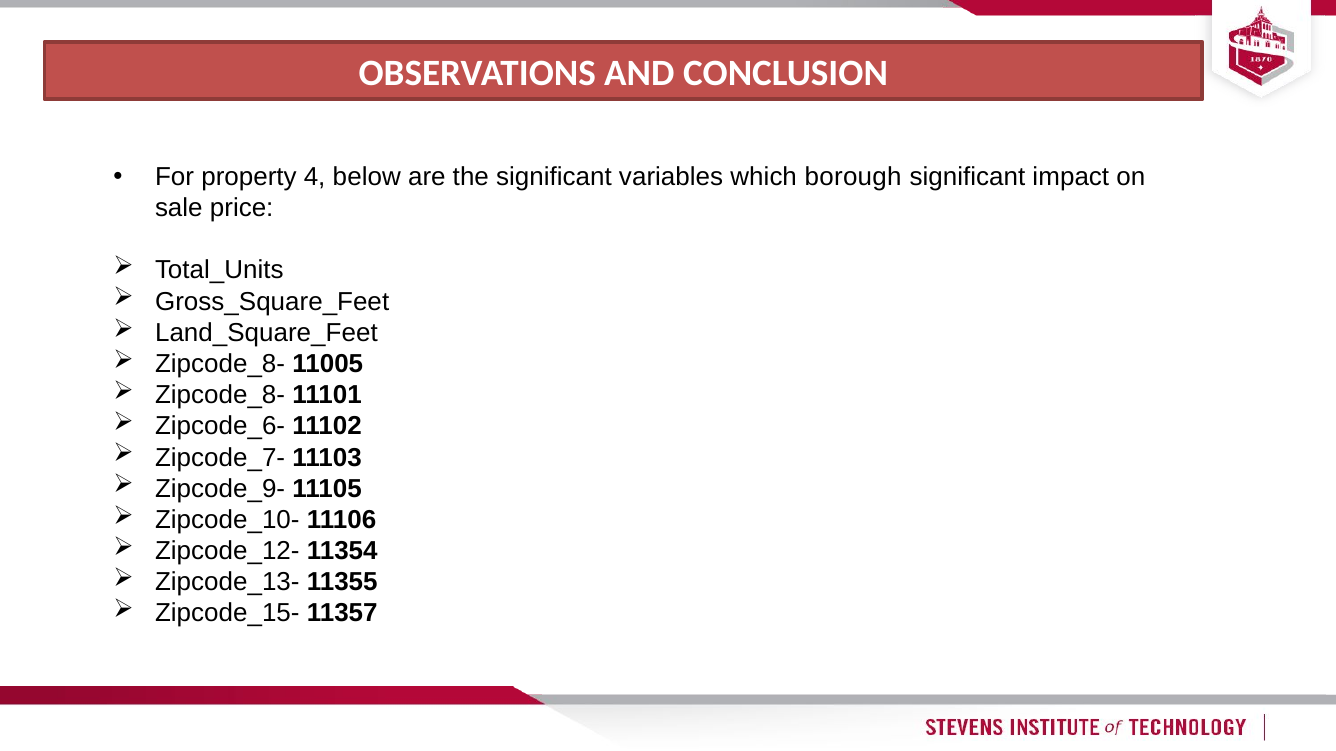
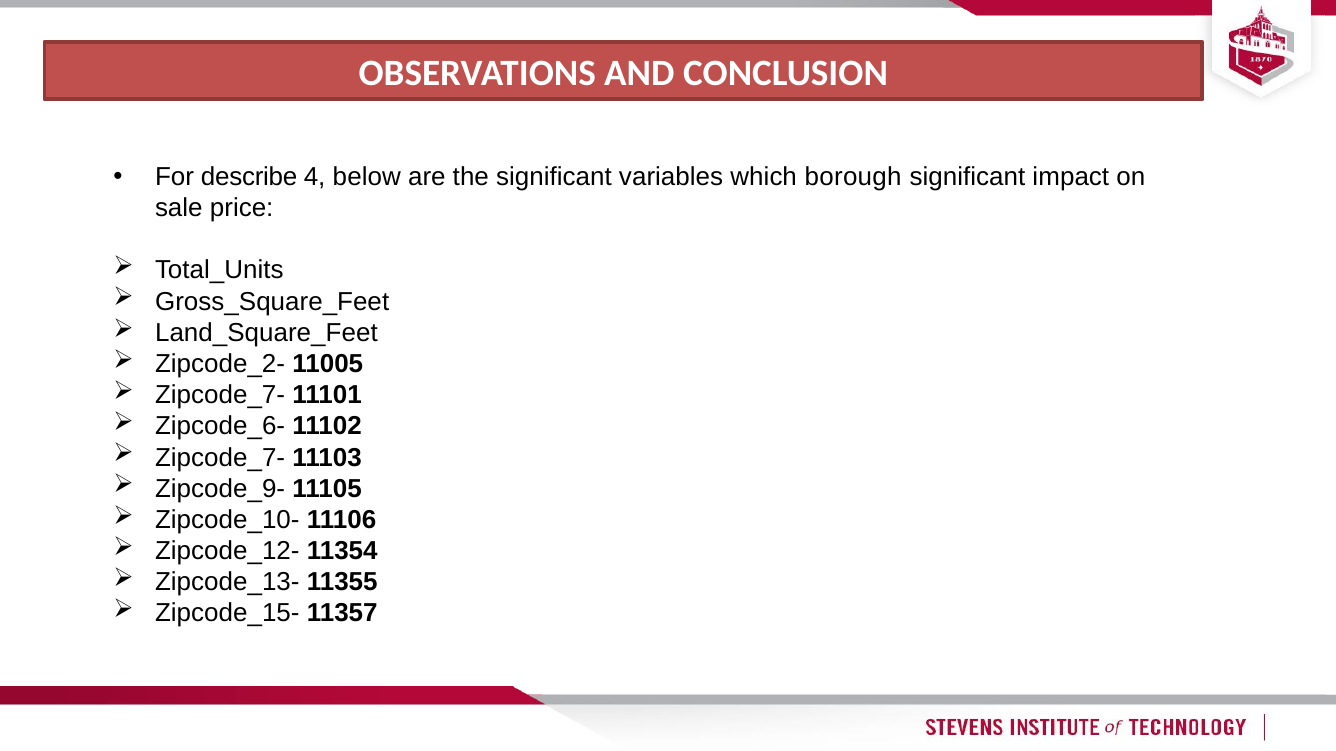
property: property -> describe (249, 177)
Zipcode_8-: Zipcode_8- -> Zipcode_2- (220, 364)
Zipcode_8-: Zipcode_8- -> Zipcode_7- (220, 395)
